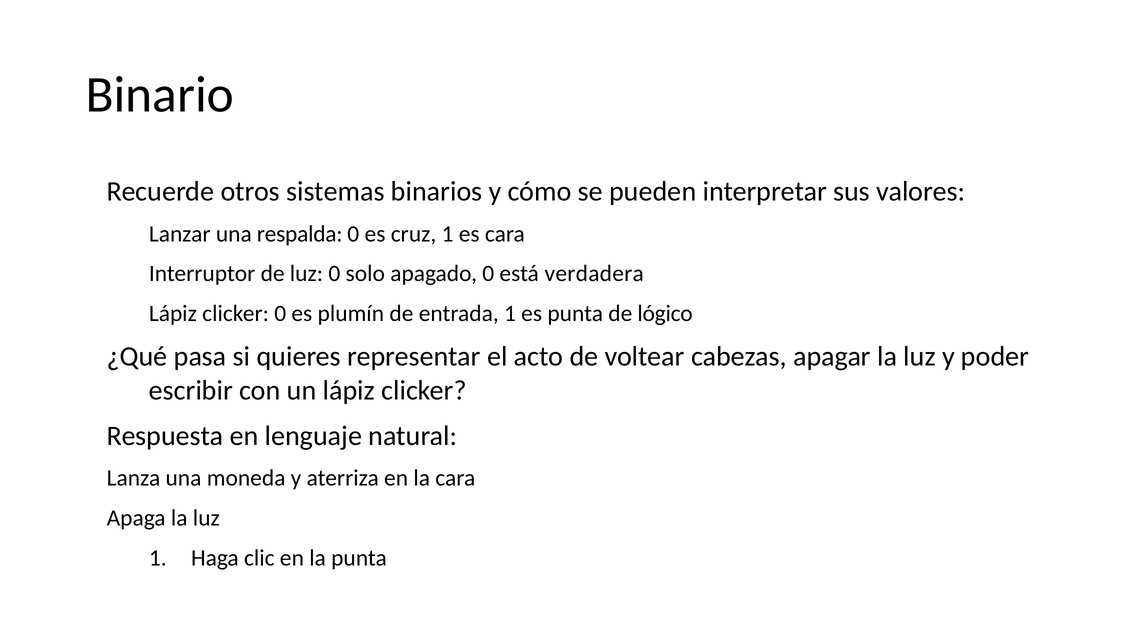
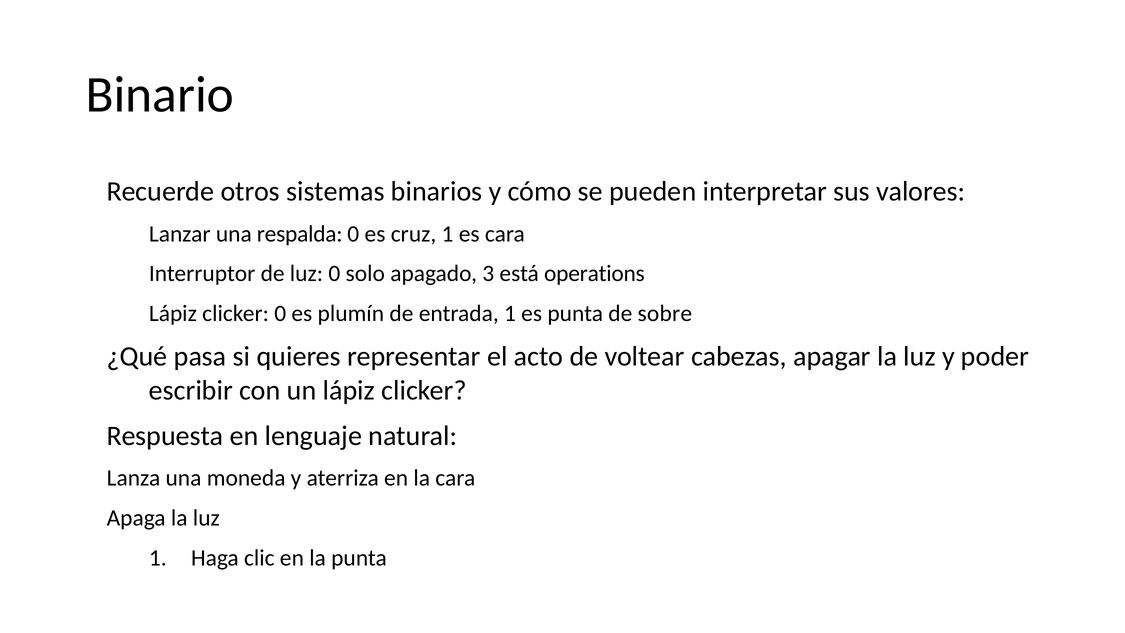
apagado 0: 0 -> 3 (488, 274)
verdadera: verdadera -> operations (594, 274)
lógico: lógico -> sobre (665, 314)
